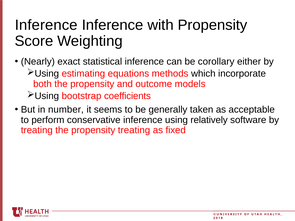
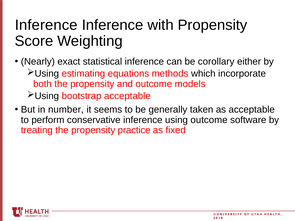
bootstrap coefficients: coefficients -> acceptable (127, 96)
using relatively: relatively -> outcome (209, 120)
propensity treating: treating -> practice (134, 130)
